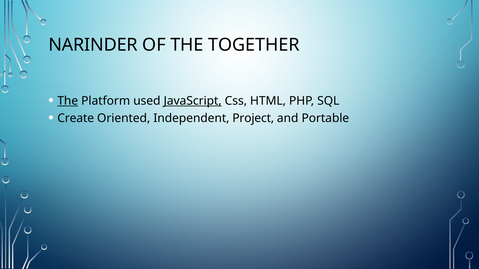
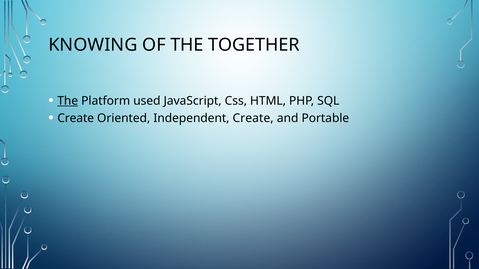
NARINDER: NARINDER -> KNOWING (93, 45)
JavaScript underline: present -> none (193, 101)
Independent Project: Project -> Create (253, 118)
